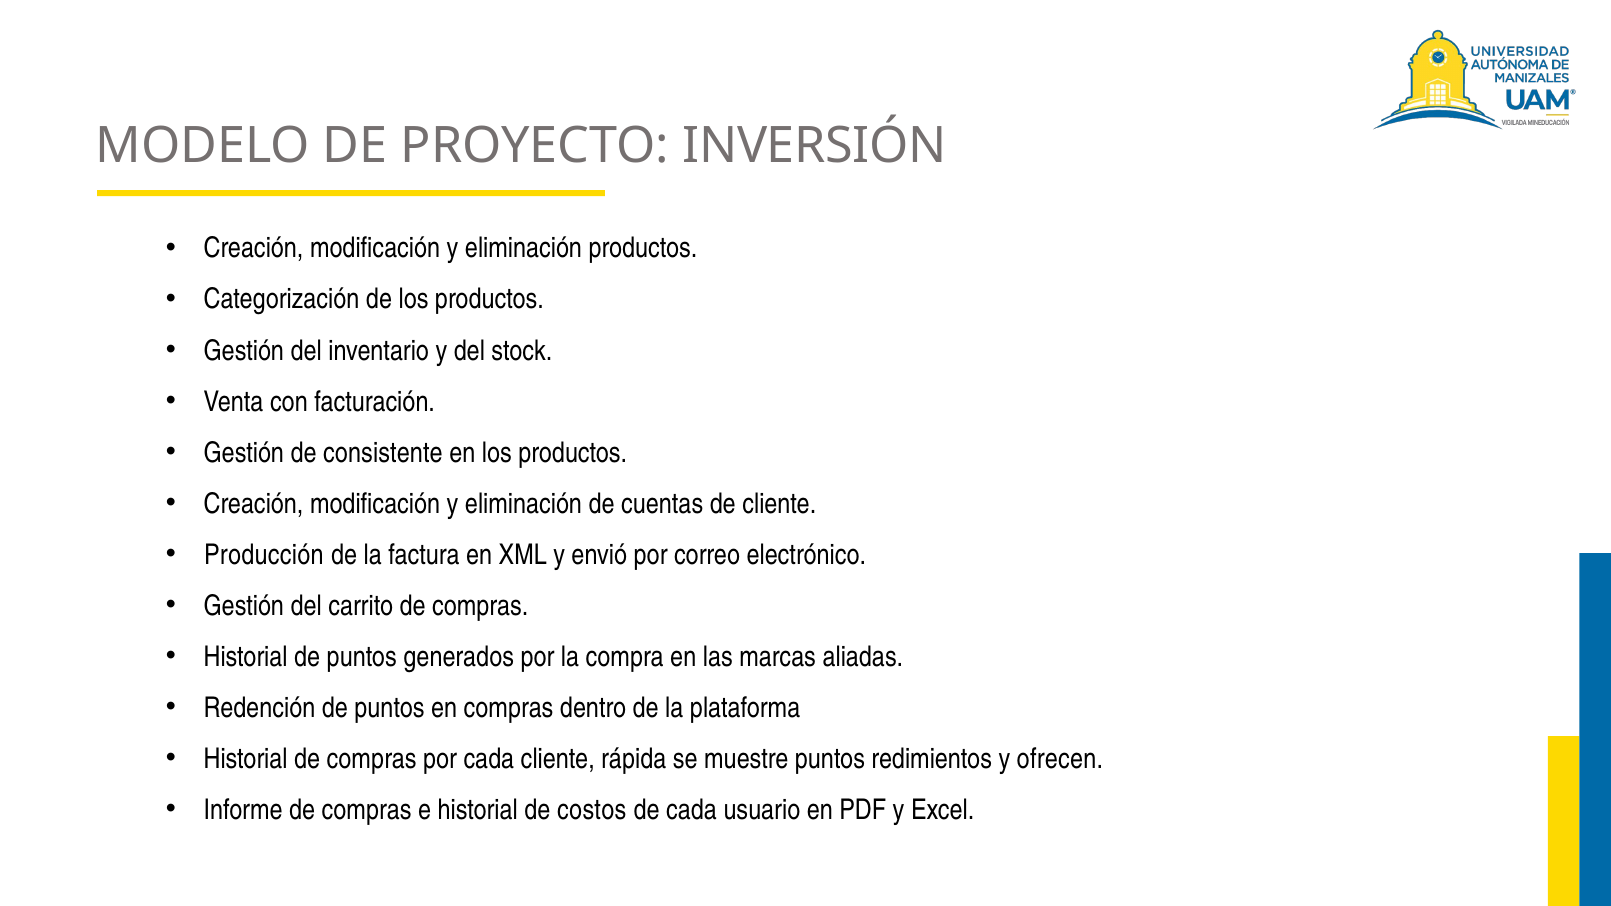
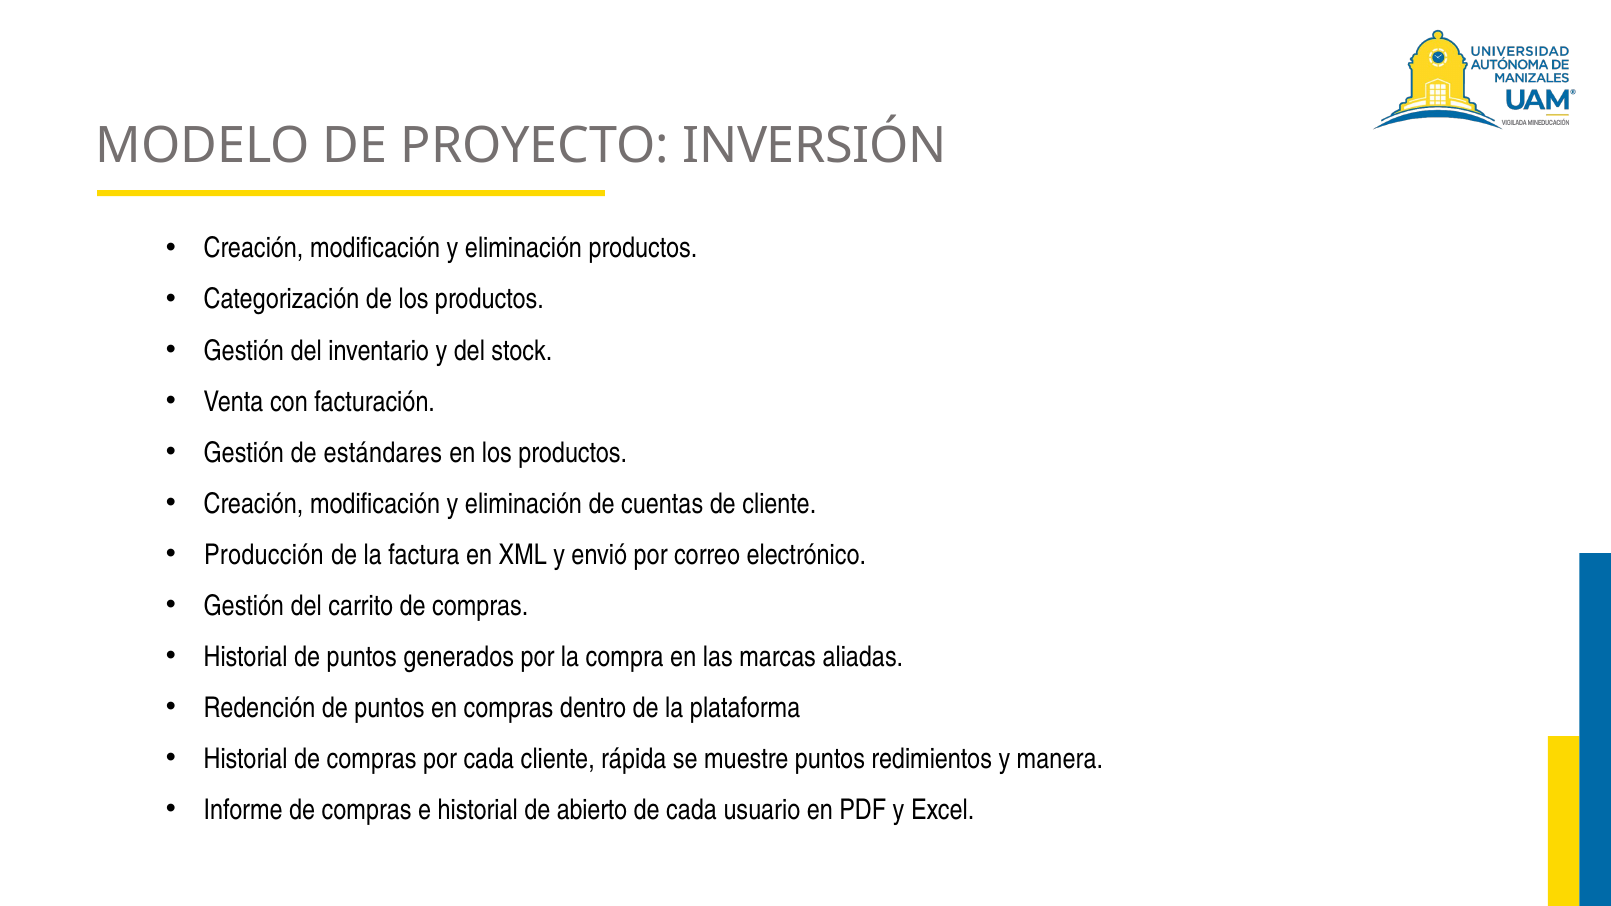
consistente: consistente -> estándares (383, 453)
ofrecen: ofrecen -> manera (1060, 759)
costos: costos -> abierto (592, 810)
